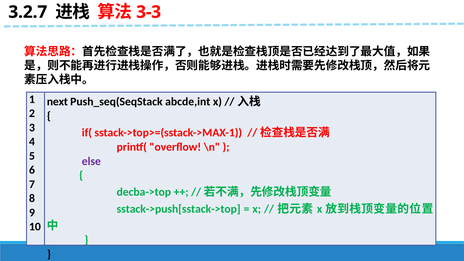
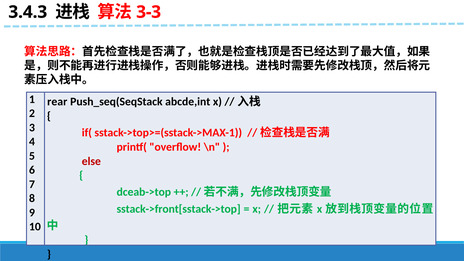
3.2.7: 3.2.7 -> 3.4.3 (28, 12)
next: next -> rear (57, 102)
else colour: purple -> red (91, 161)
decba->top: decba->top -> dceab->top (144, 192)
sstack->push[sstack->top: sstack->push[sstack->top -> sstack->front[sstack->top (179, 209)
